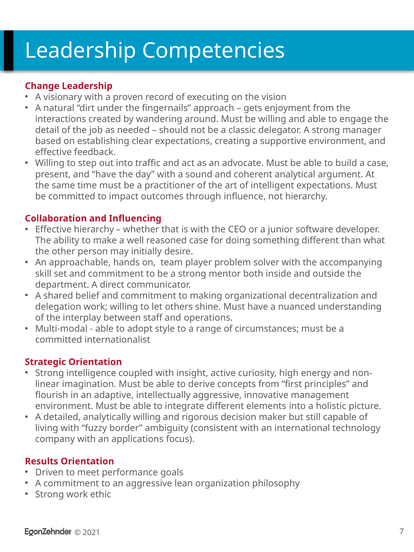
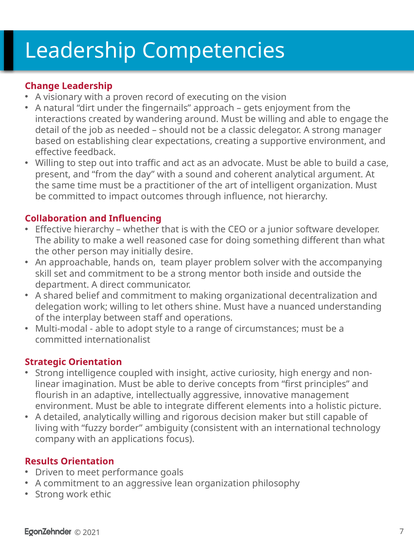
and have: have -> from (104, 174)
intelligent expectations: expectations -> organization (325, 185)
